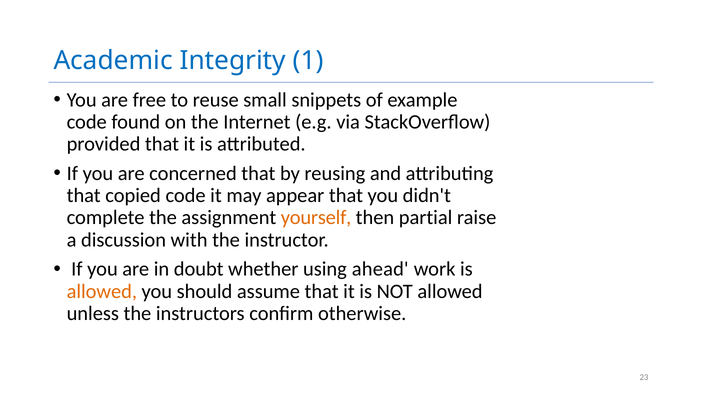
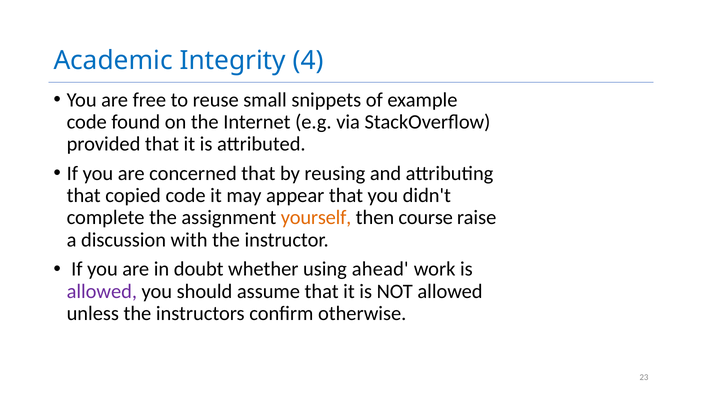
1: 1 -> 4 (308, 60)
partial: partial -> course (426, 218)
allowed colour: orange -> purple (102, 291)
